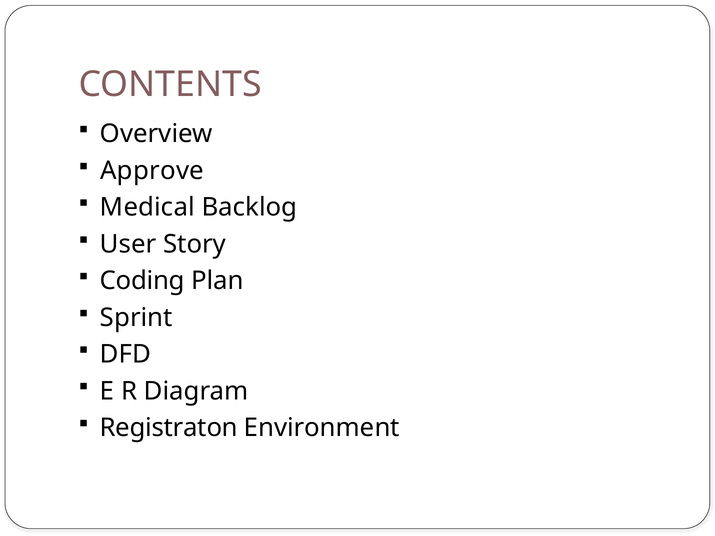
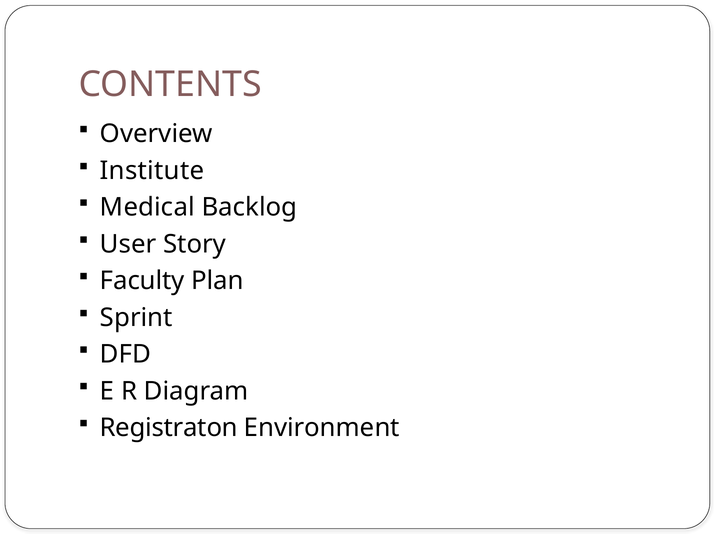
Approve: Approve -> Institute (152, 171)
Coding: Coding -> Faculty (142, 281)
